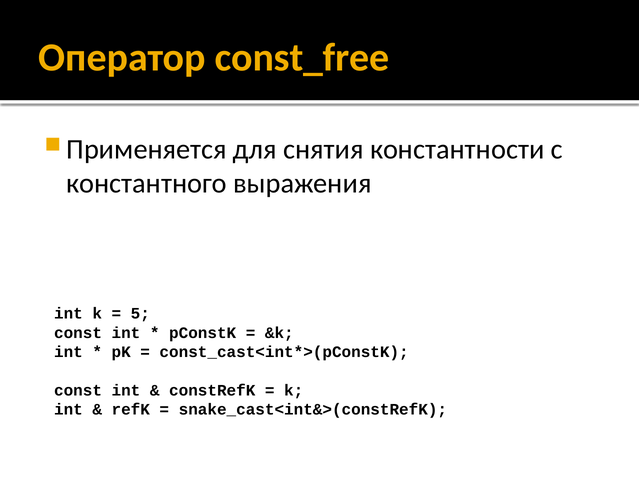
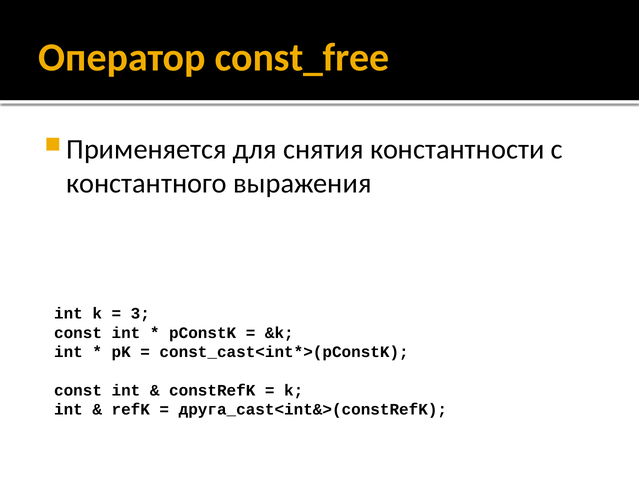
5: 5 -> 3 (140, 314)
snake_cast<int&>(constRefK: snake_cast<int&>(constRefK -> друга_cast<int&>(constRefK (313, 410)
